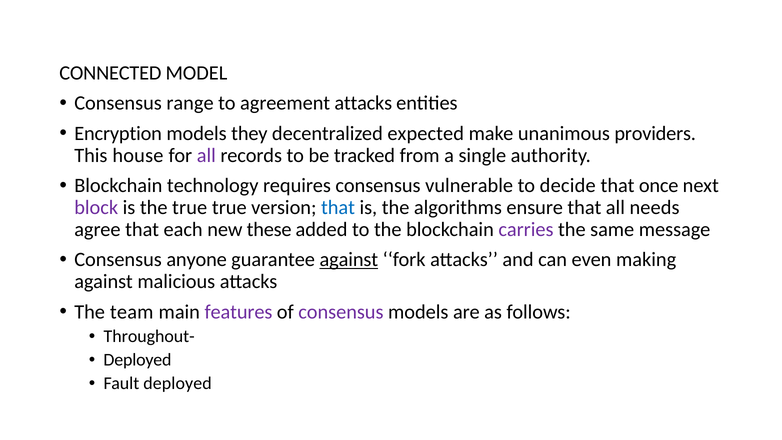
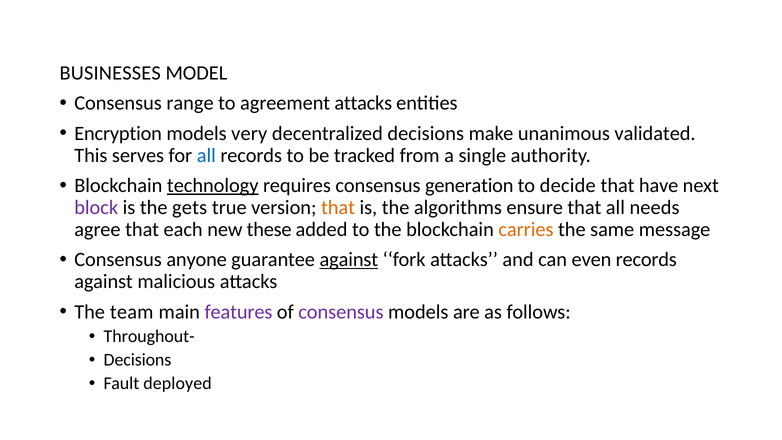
CONNECTED: CONNECTED -> BUSINESSES (110, 73)
they: they -> very (249, 133)
decentralized expected: expected -> decisions (426, 133)
providers: providers -> validated (655, 133)
house: house -> serves (138, 155)
all colour: purple -> blue (206, 155)
technology underline: none -> present (213, 185)
vulnerable: vulnerable -> generation (469, 185)
once: once -> have (659, 185)
the true: true -> gets (190, 207)
that colour: blue -> orange (338, 207)
carries colour: purple -> orange (526, 229)
even making: making -> records (646, 260)
Deployed: Deployed -> Decisions (137, 360)
